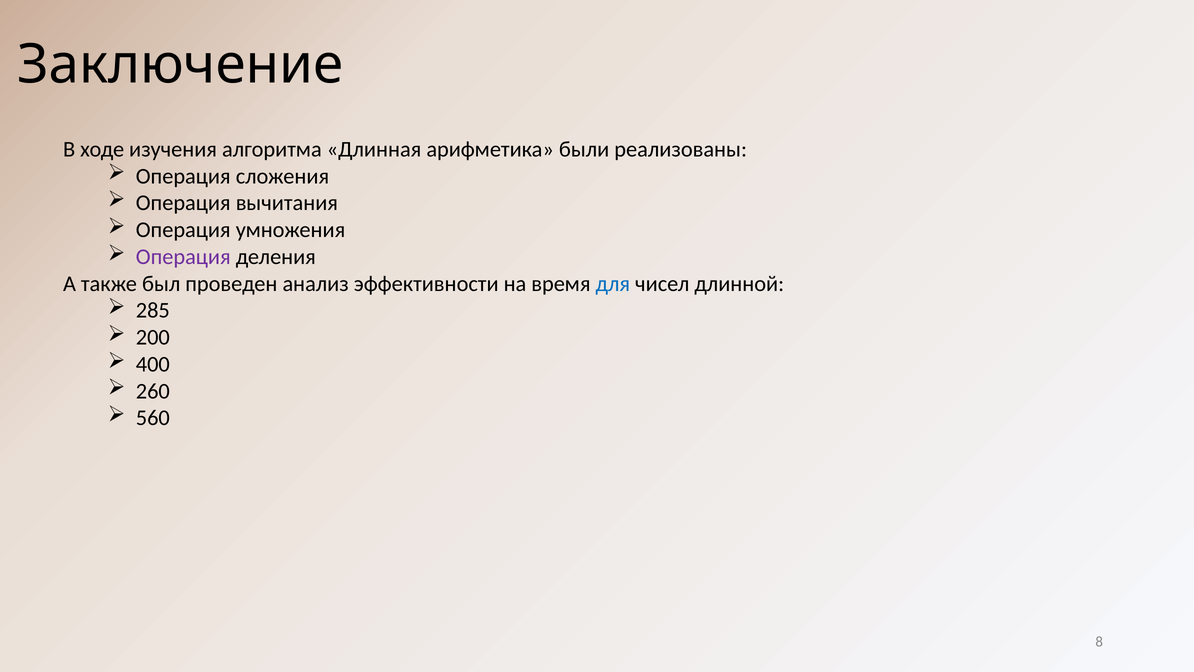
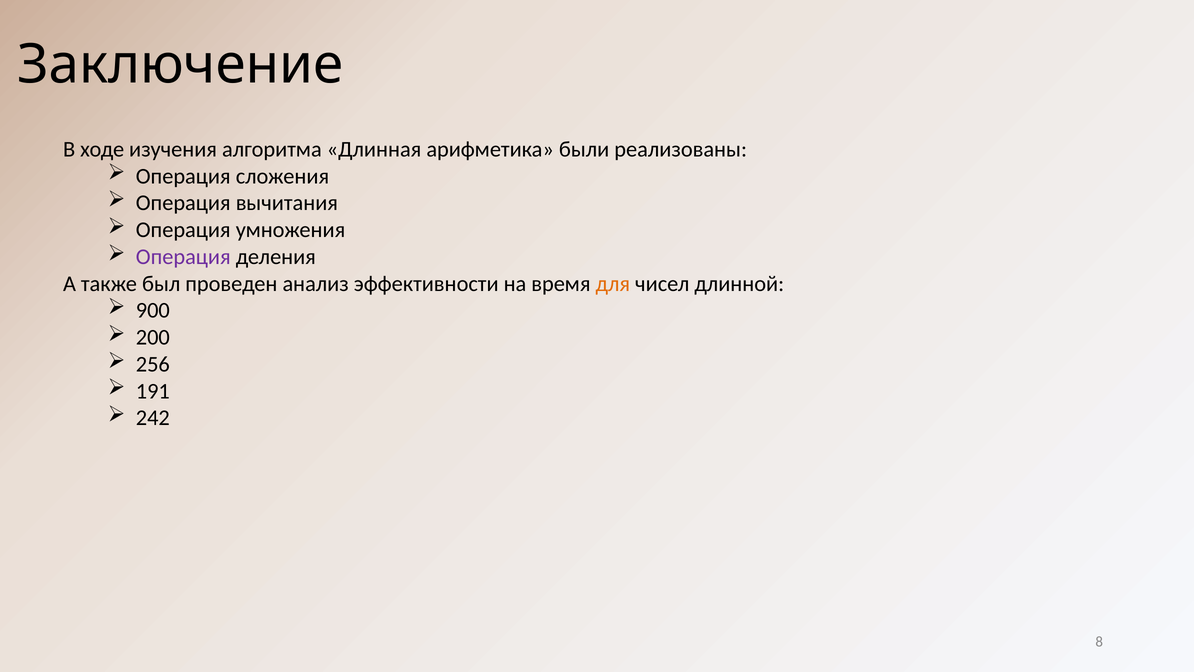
для colour: blue -> orange (613, 284)
285: 285 -> 900 (153, 310)
400: 400 -> 256 (153, 364)
260: 260 -> 191 (153, 391)
560: 560 -> 242 (153, 418)
